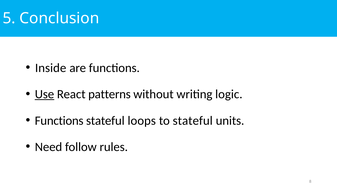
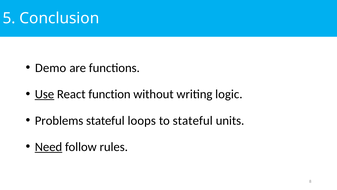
Inside: Inside -> Demo (51, 68)
patterns: patterns -> function (109, 94)
Functions: Functions -> Problems (59, 120)
Need underline: none -> present (49, 147)
